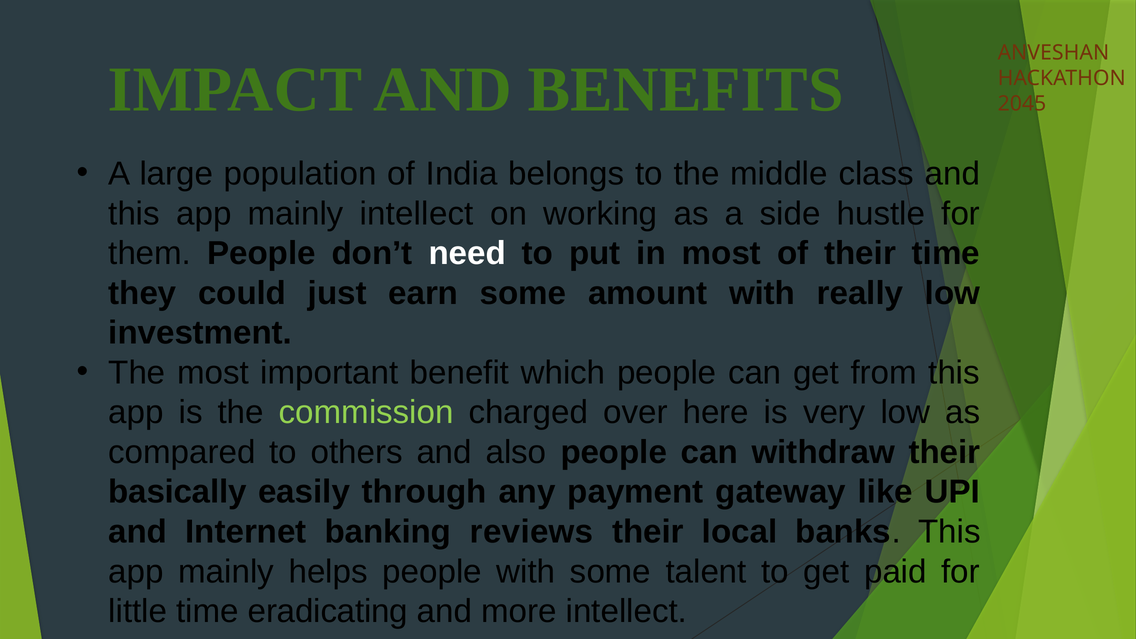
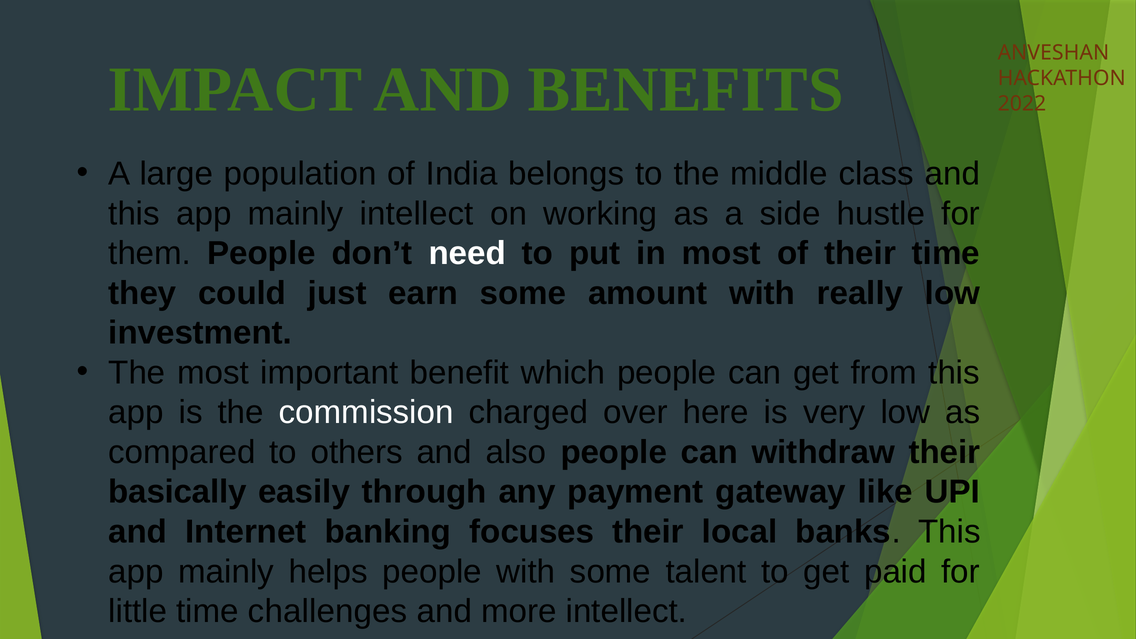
2045: 2045 -> 2022 (1022, 104)
commission colour: light green -> white (366, 412)
reviews: reviews -> focuses (532, 532)
eradicating: eradicating -> challenges (328, 611)
